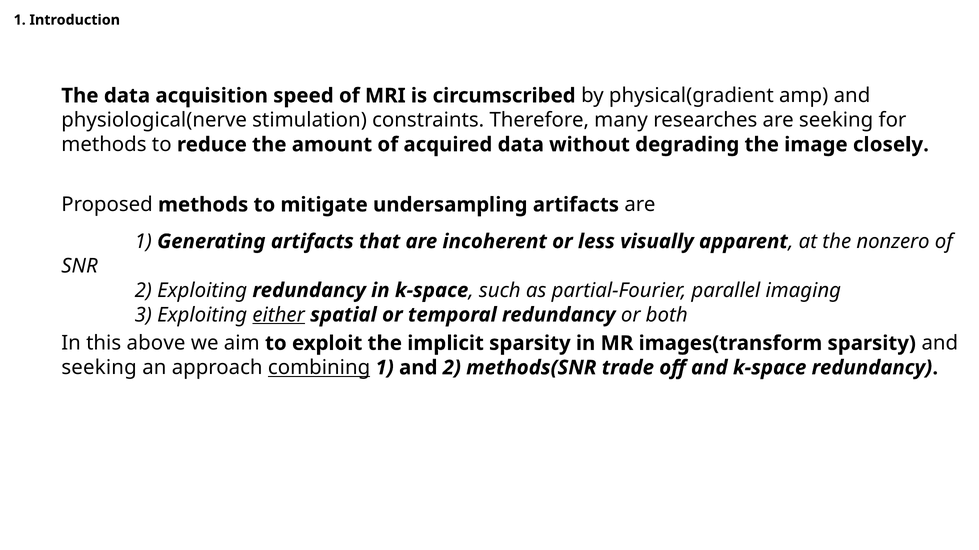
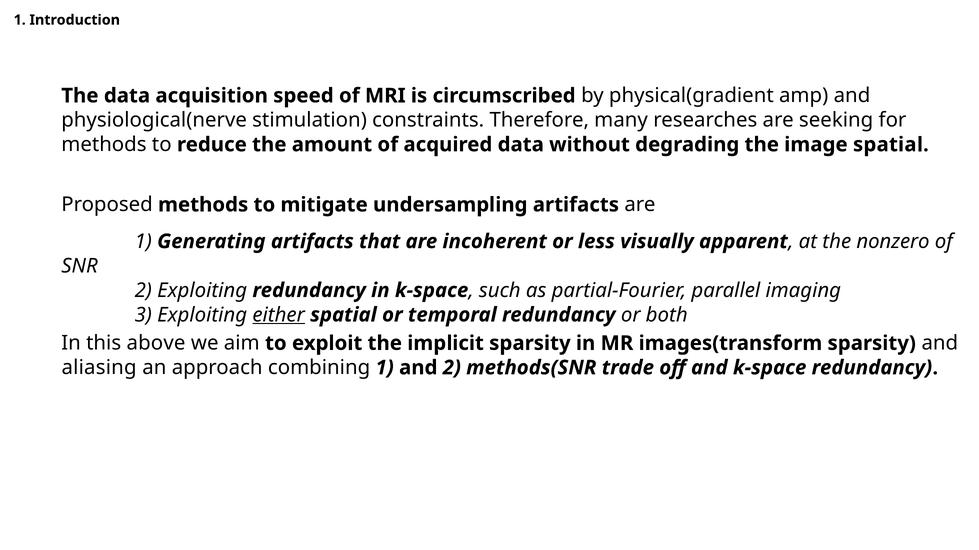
image closely: closely -> spatial (891, 145)
seeking: seeking -> aliasing (99, 368)
combining underline: present -> none (319, 368)
